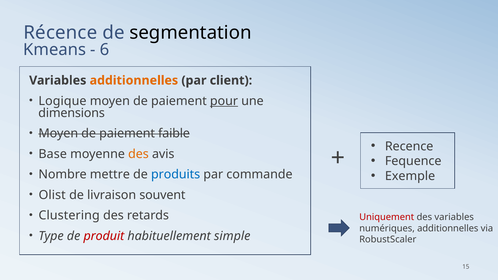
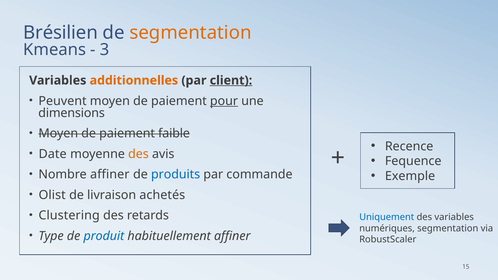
Récence: Récence -> Brésilien (61, 33)
segmentation colour: black -> orange (191, 33)
6: 6 -> 3 (105, 50)
client underline: none -> present (231, 80)
Logique: Logique -> Peuvent (63, 101)
Base: Base -> Date (53, 154)
Nombre mettre: mettre -> affiner (110, 175)
souvent: souvent -> achetés (162, 195)
Uniquement colour: red -> blue (387, 217)
numériques additionnelles: additionnelles -> segmentation (448, 228)
produit colour: red -> blue (104, 236)
habituellement simple: simple -> affiner (232, 236)
